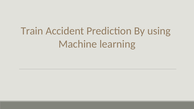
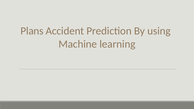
Train: Train -> Plans (32, 31)
